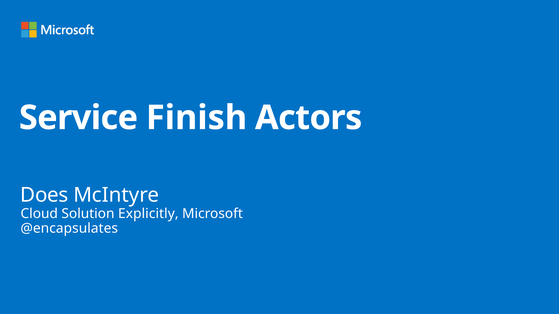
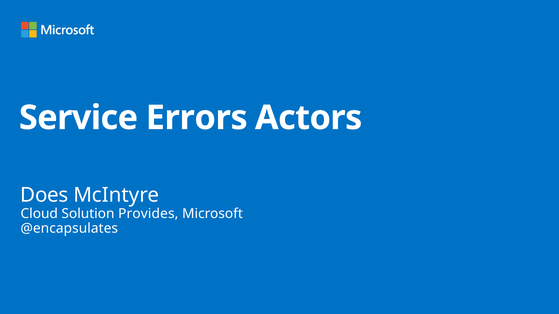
Finish: Finish -> Errors (197, 118)
Explicitly: Explicitly -> Provides (148, 214)
